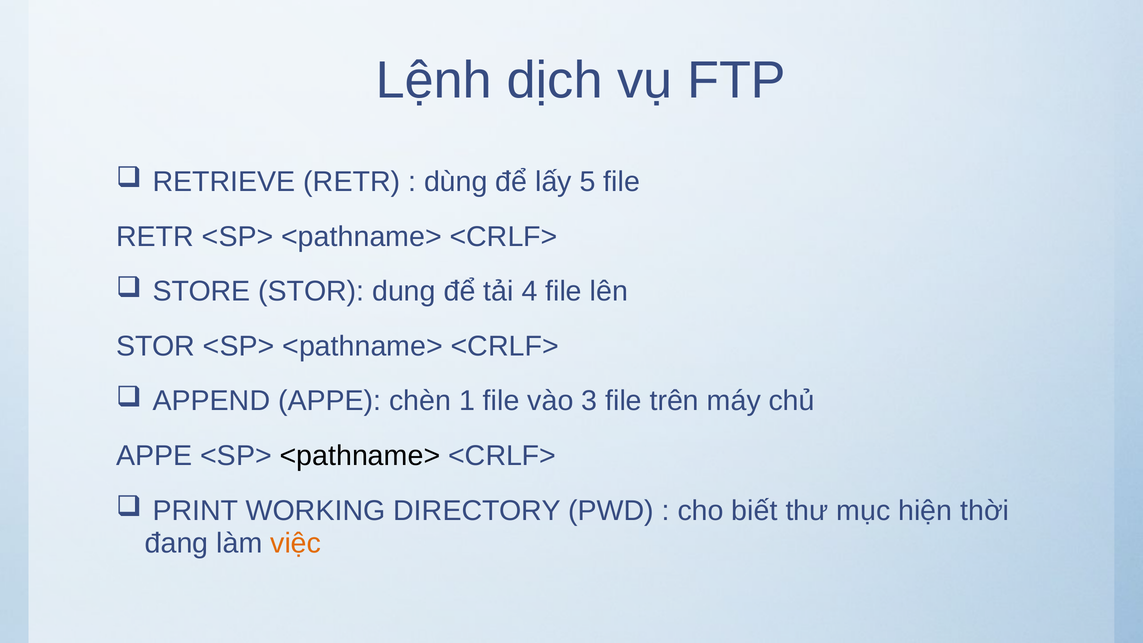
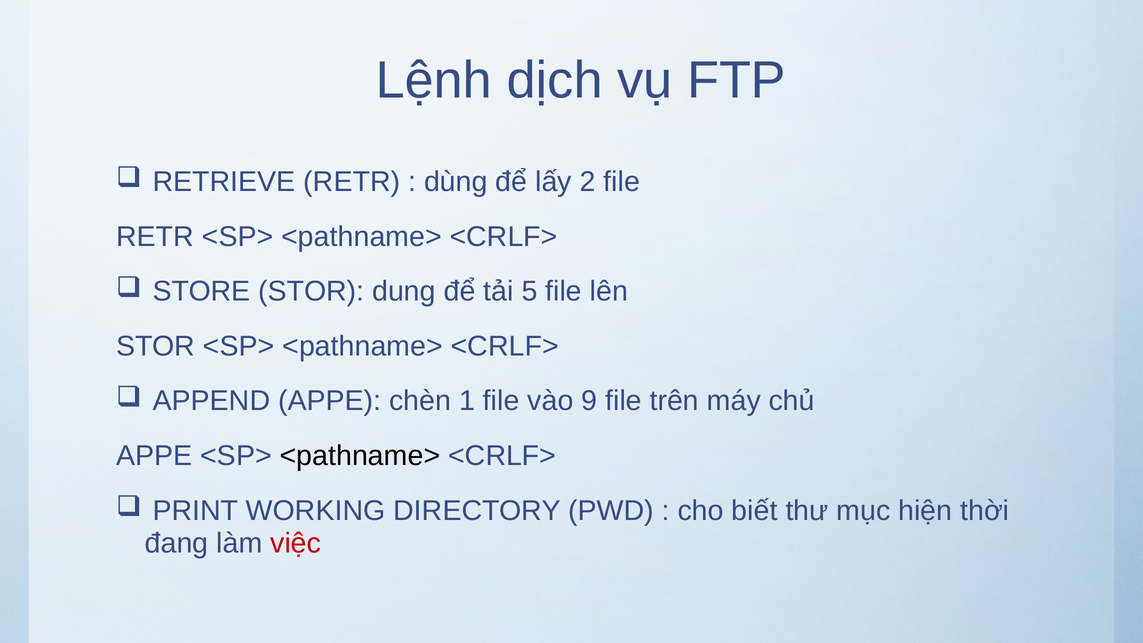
5: 5 -> 2 (588, 182)
4: 4 -> 5 (529, 291)
3: 3 -> 9 (589, 401)
việc colour: orange -> red (296, 543)
